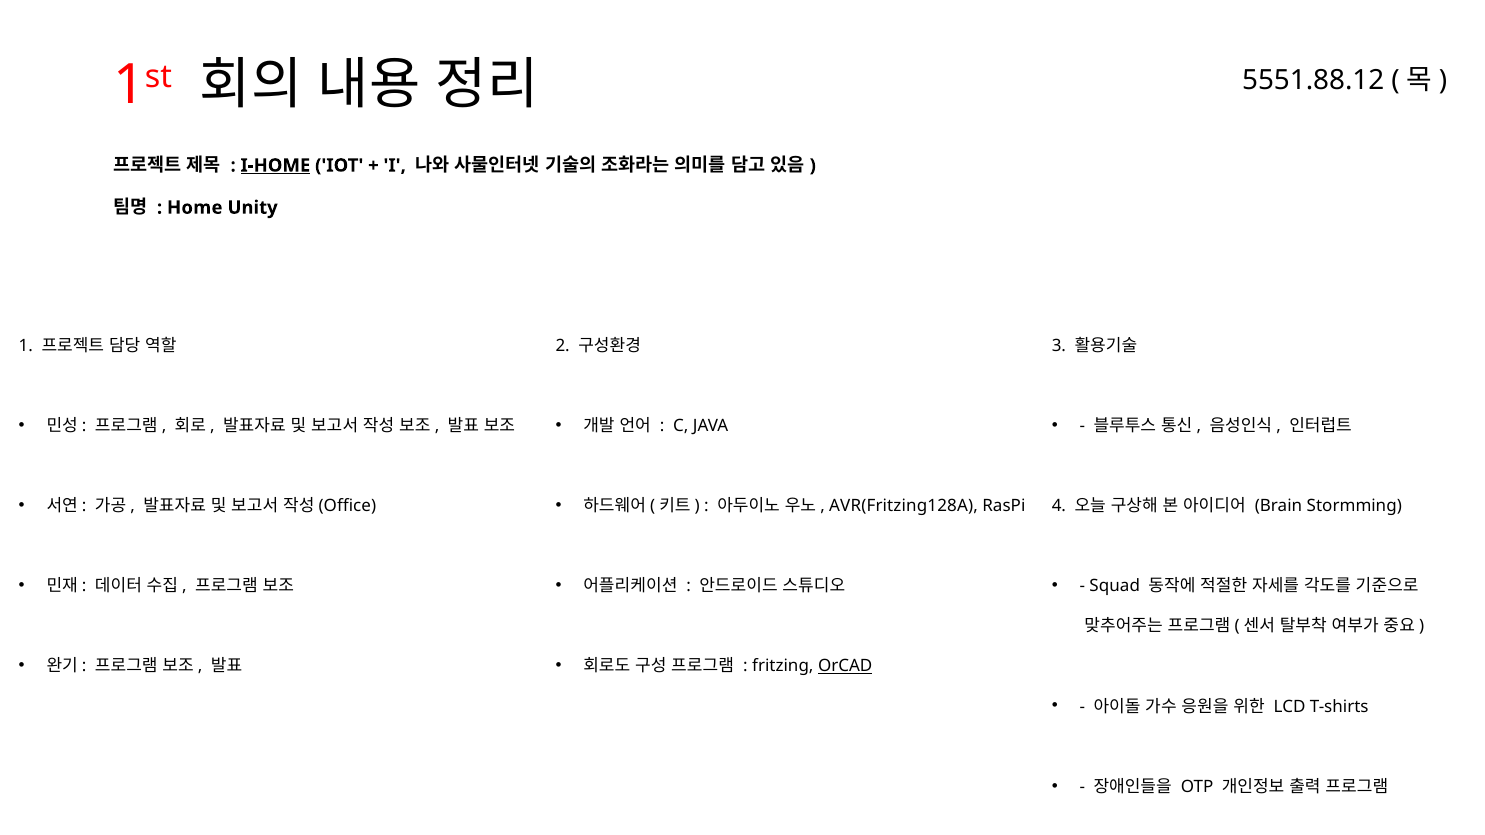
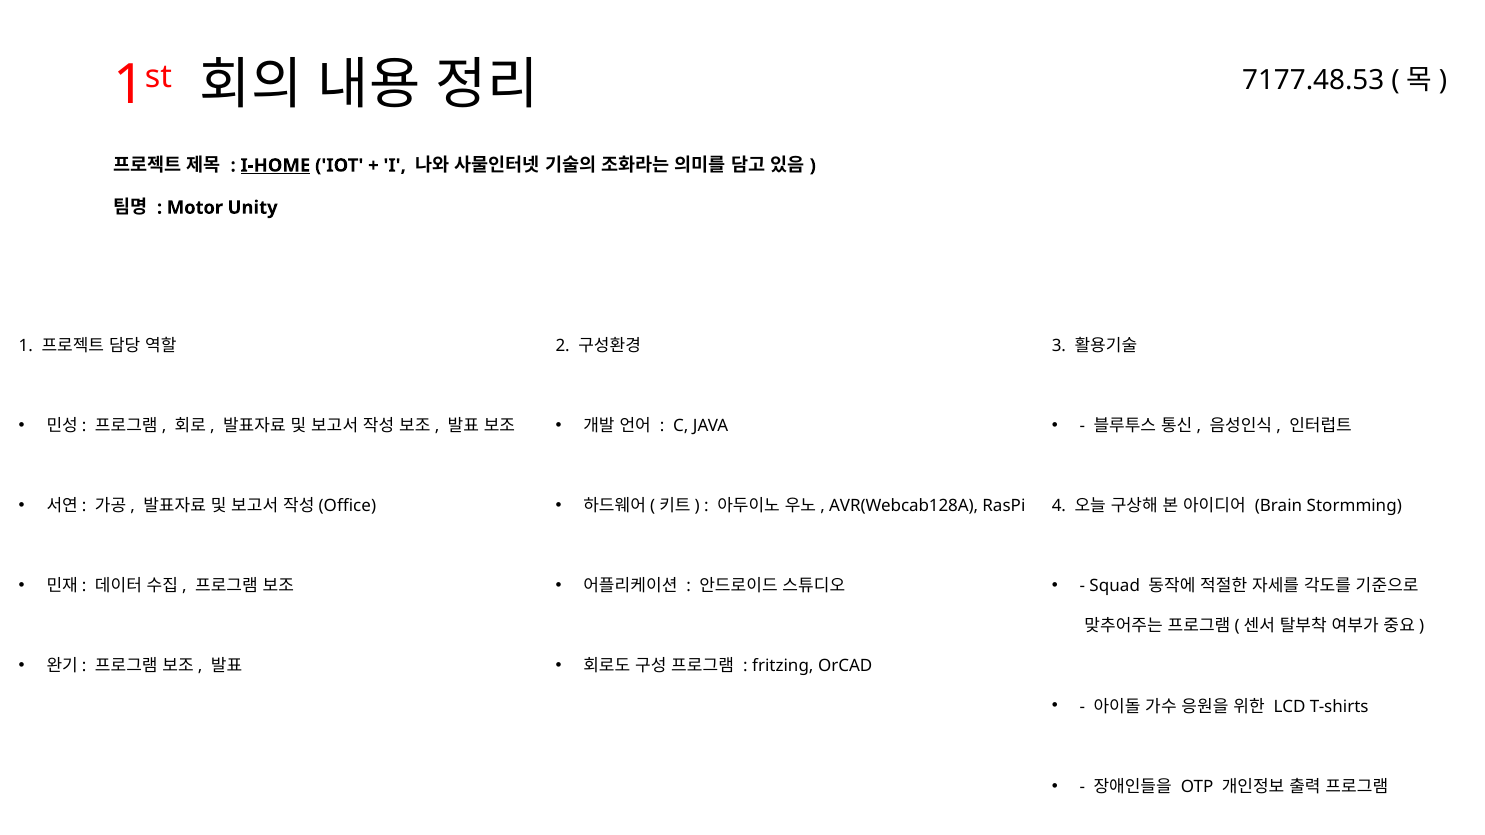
5551.88.12: 5551.88.12 -> 7177.48.53 (1313, 81)
Home: Home -> Motor (195, 208)
AVR(Fritzing128A: AVR(Fritzing128A -> AVR(Webcab128A (904, 506)
OrCAD underline: present -> none (845, 666)
